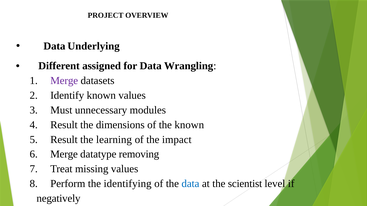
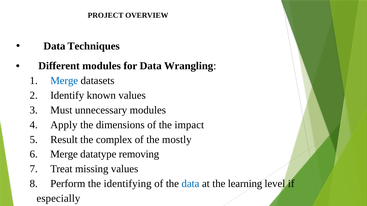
Underlying: Underlying -> Techniques (94, 46)
Different assigned: assigned -> modules (102, 66)
Merge colour: purple -> blue (64, 81)
4 Result: Result -> Apply (64, 125)
the known: known -> impact (189, 125)
learning: learning -> complex (114, 140)
impact: impact -> mostly (177, 140)
scientist: scientist -> learning (245, 184)
negatively: negatively -> especially (58, 199)
